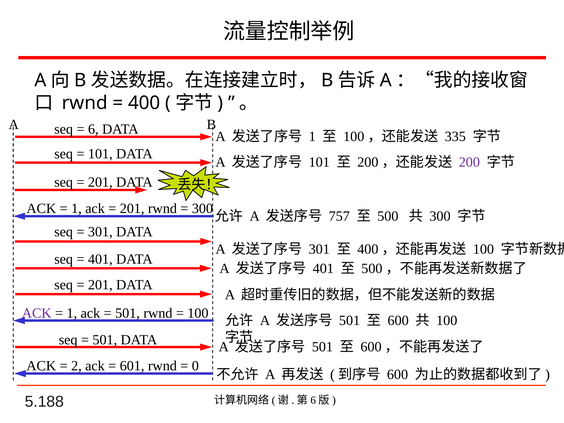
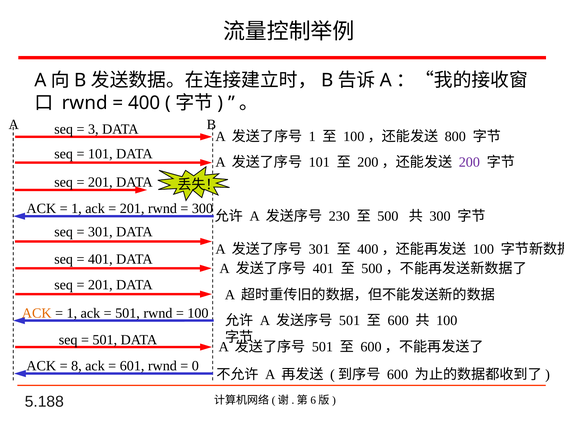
6: 6 -> 3 (93, 129)
335: 335 -> 800 (455, 137)
757: 757 -> 230 (339, 216)
ACK colour: purple -> orange (37, 313)
2: 2 -> 8 (76, 366)
